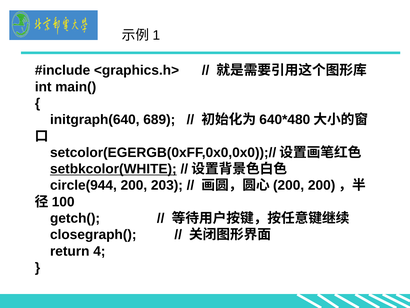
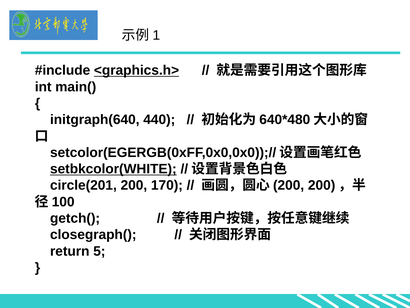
<graphics.h> underline: none -> present (137, 70)
689: 689 -> 440 (159, 120)
circle(944: circle(944 -> circle(201 (83, 185)
203: 203 -> 170 (167, 185)
4: 4 -> 5 (99, 251)
